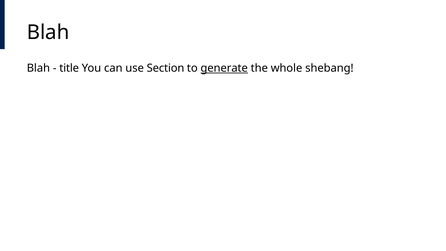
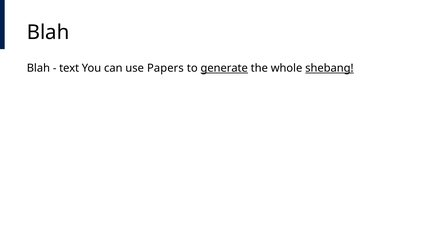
title: title -> text (69, 68)
Section: Section -> Papers (165, 68)
shebang underline: none -> present (329, 68)
